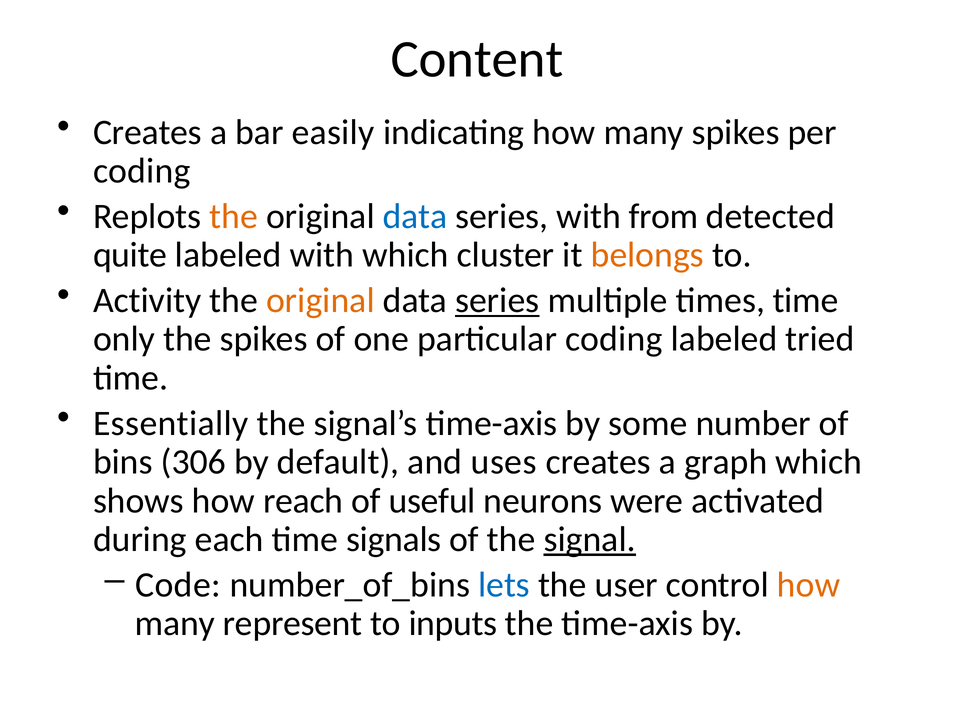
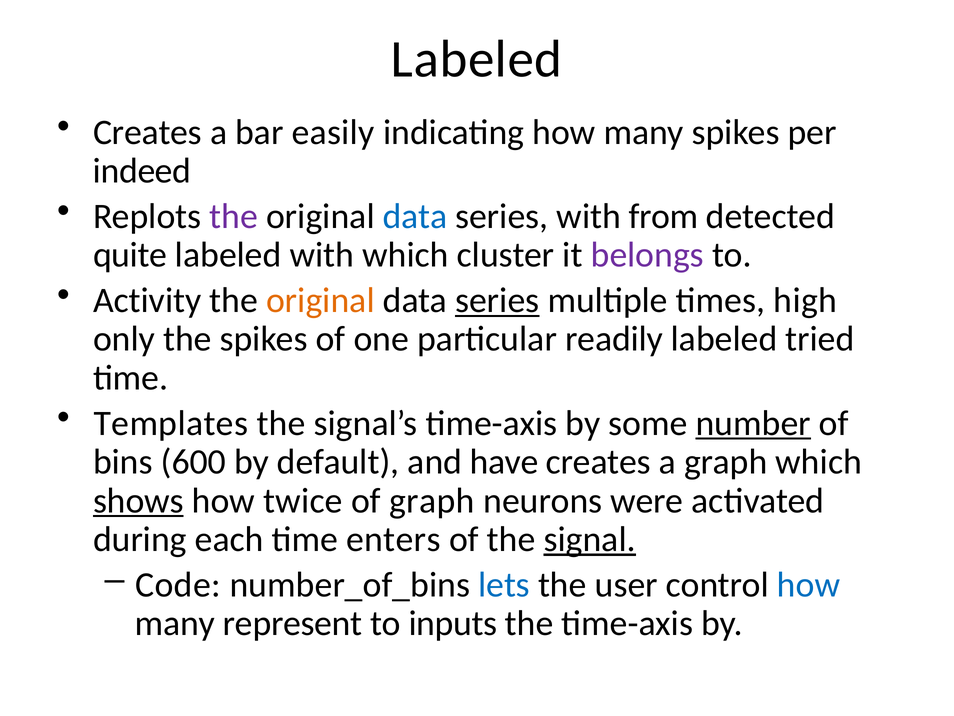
Content: Content -> Labeled (477, 59)
coding: coding -> indeed (142, 171)
the colour: orange -> purple (234, 216)
belongs colour: orange -> purple (647, 255)
times time: time -> high (805, 300)
particular coding: coding -> readily (614, 339)
Essentially: Essentially -> Templates (171, 423)
number underline: none -> present (753, 423)
306: 306 -> 600 (193, 462)
uses: uses -> have (504, 462)
shows underline: none -> present (138, 500)
reach: reach -> twice (303, 500)
of useful: useful -> graph (432, 500)
signals: signals -> enters (393, 539)
how colour: orange -> blue (809, 584)
